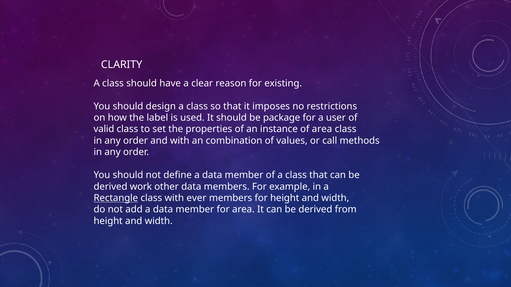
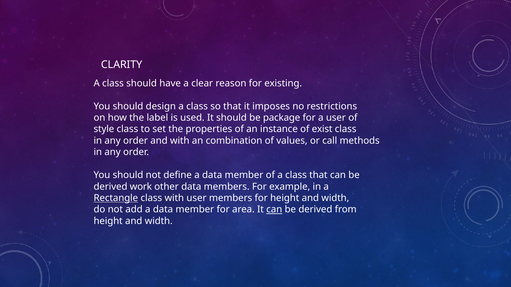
valid: valid -> style (104, 129)
of area: area -> exist (322, 129)
with ever: ever -> user (196, 198)
can underline: none -> present (274, 210)
